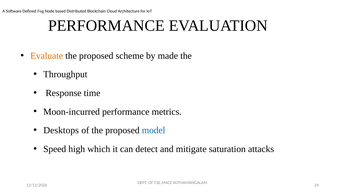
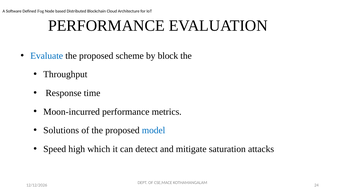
Evaluate colour: orange -> blue (47, 56)
made: made -> block (168, 56)
Desktops: Desktops -> Solutions (61, 130)
